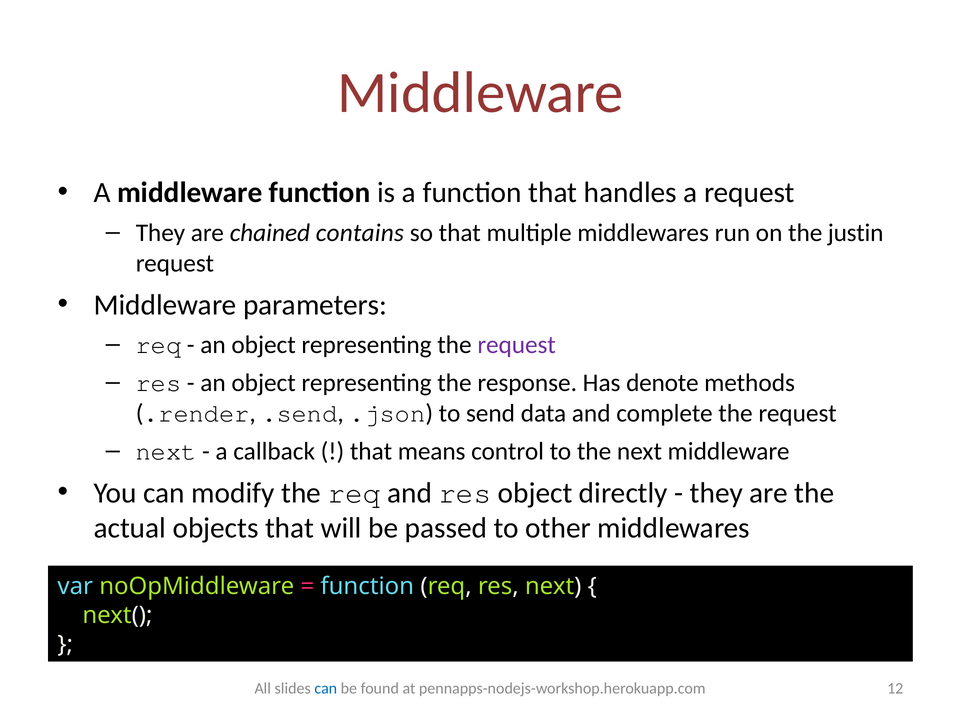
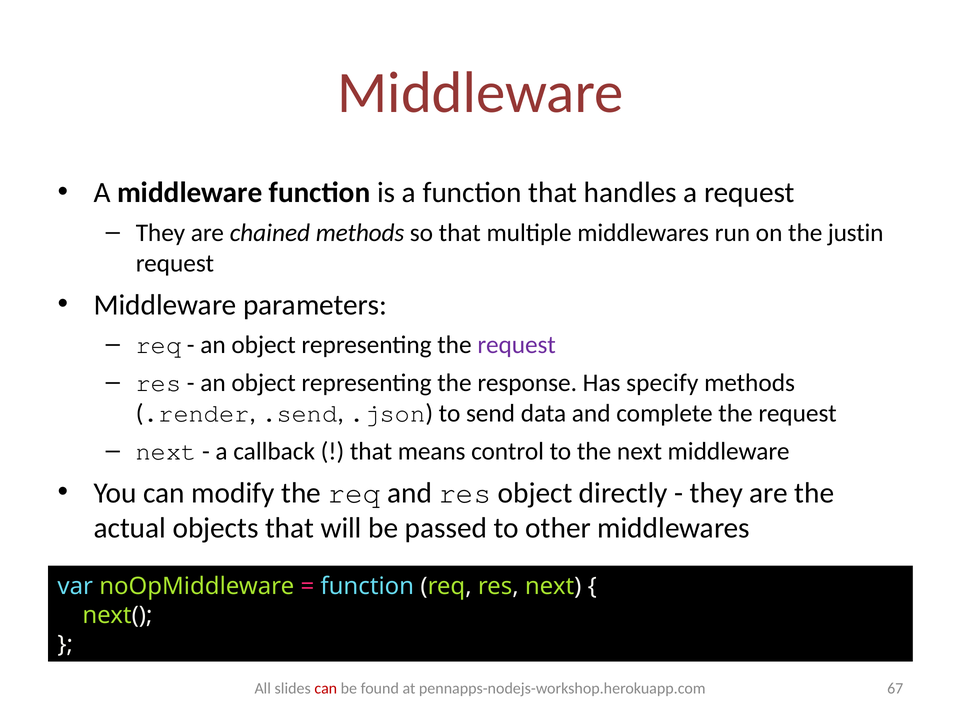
chained contains: contains -> methods (360, 233)
denote: denote -> specify (662, 383)
can colour: blue -> red (326, 688)
12: 12 -> 67 (895, 688)
